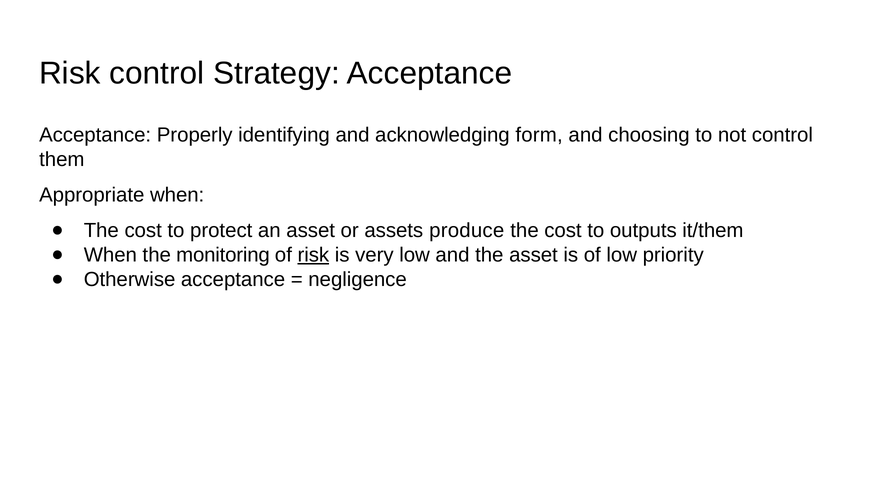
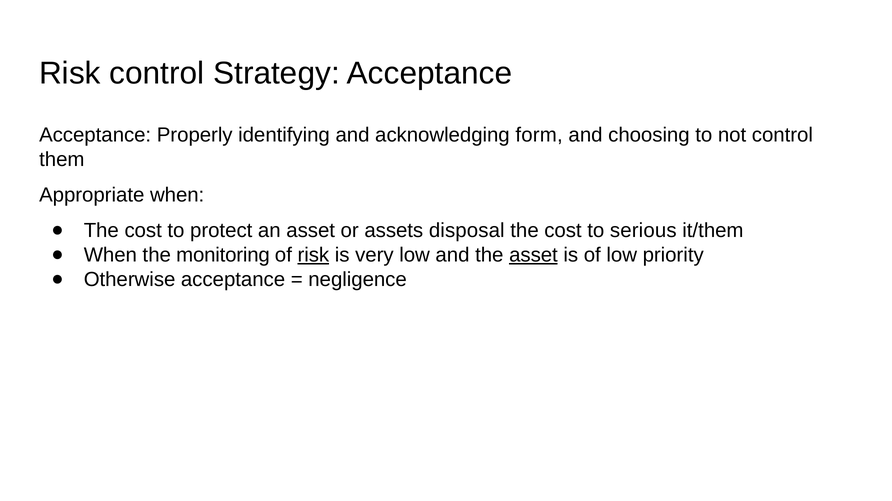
produce: produce -> disposal (467, 231)
outputs: outputs -> serious (643, 231)
asset underline: none -> present (533, 255)
